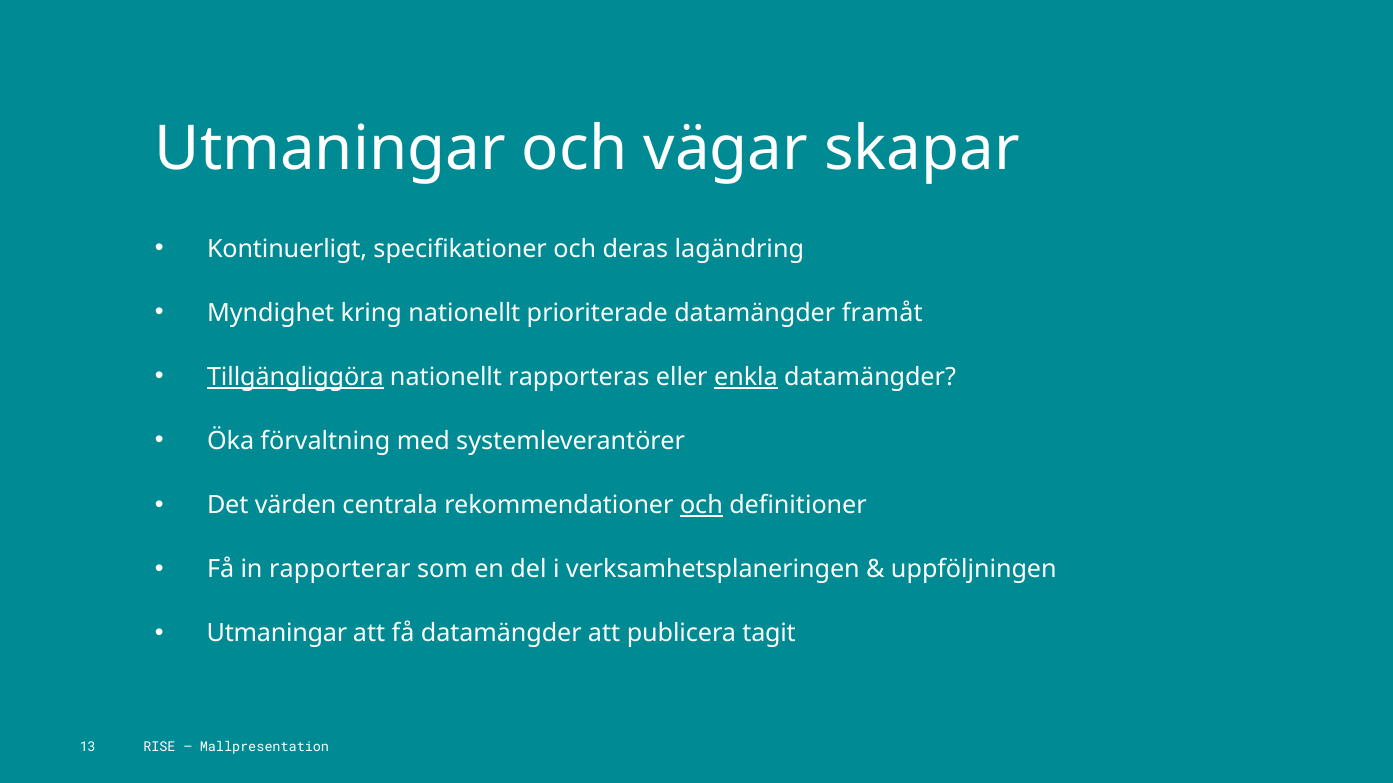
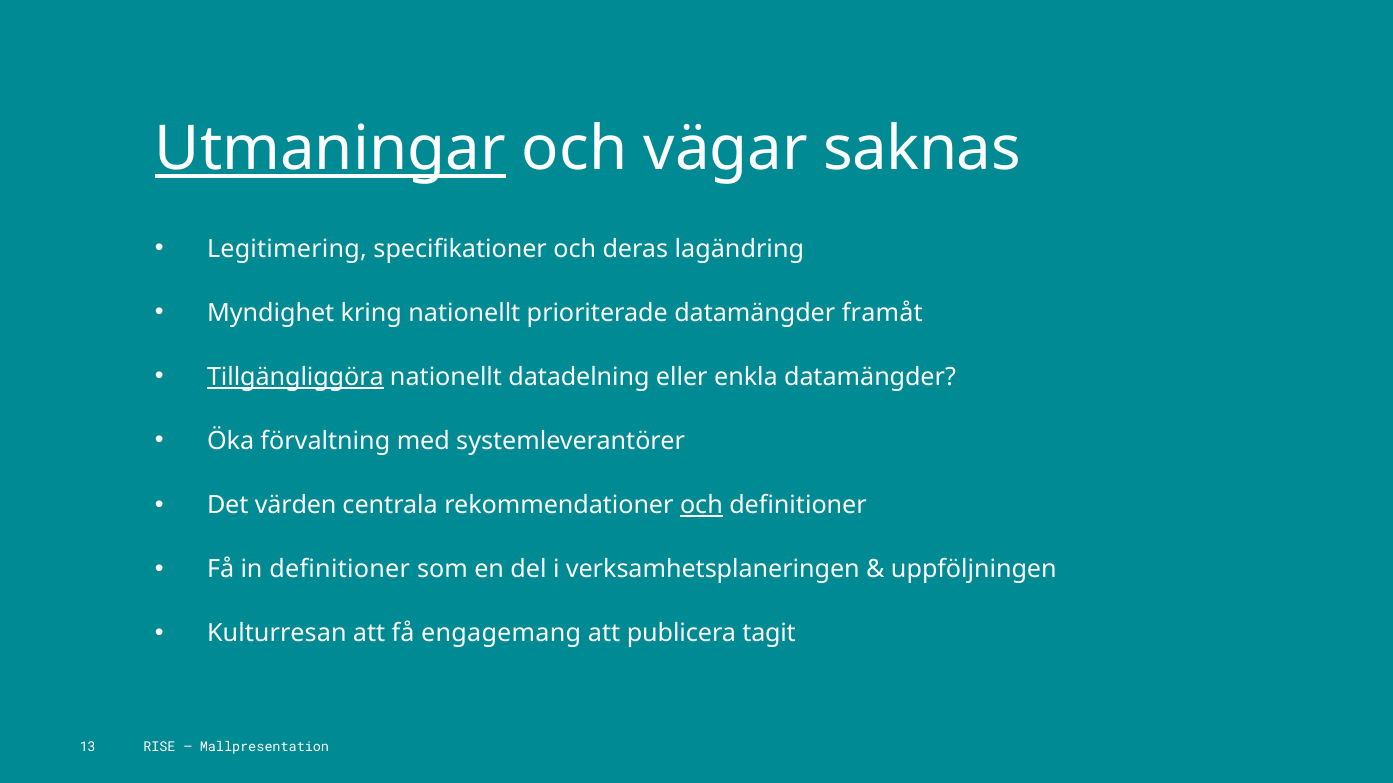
Utmaningar underline: none -> present (330, 149)
skapar: skapar -> saknas (922, 149)
Kontinuerligt: Kontinuerligt -> Legitimering (287, 249)
rapporteras: rapporteras -> datadelning (579, 377)
enkla underline: present -> none (746, 377)
in rapporterar: rapporterar -> definitioner (340, 570)
Utmaningar: Utmaningar -> Kulturresan (277, 634)
få datamängder: datamängder -> engagemang (501, 634)
